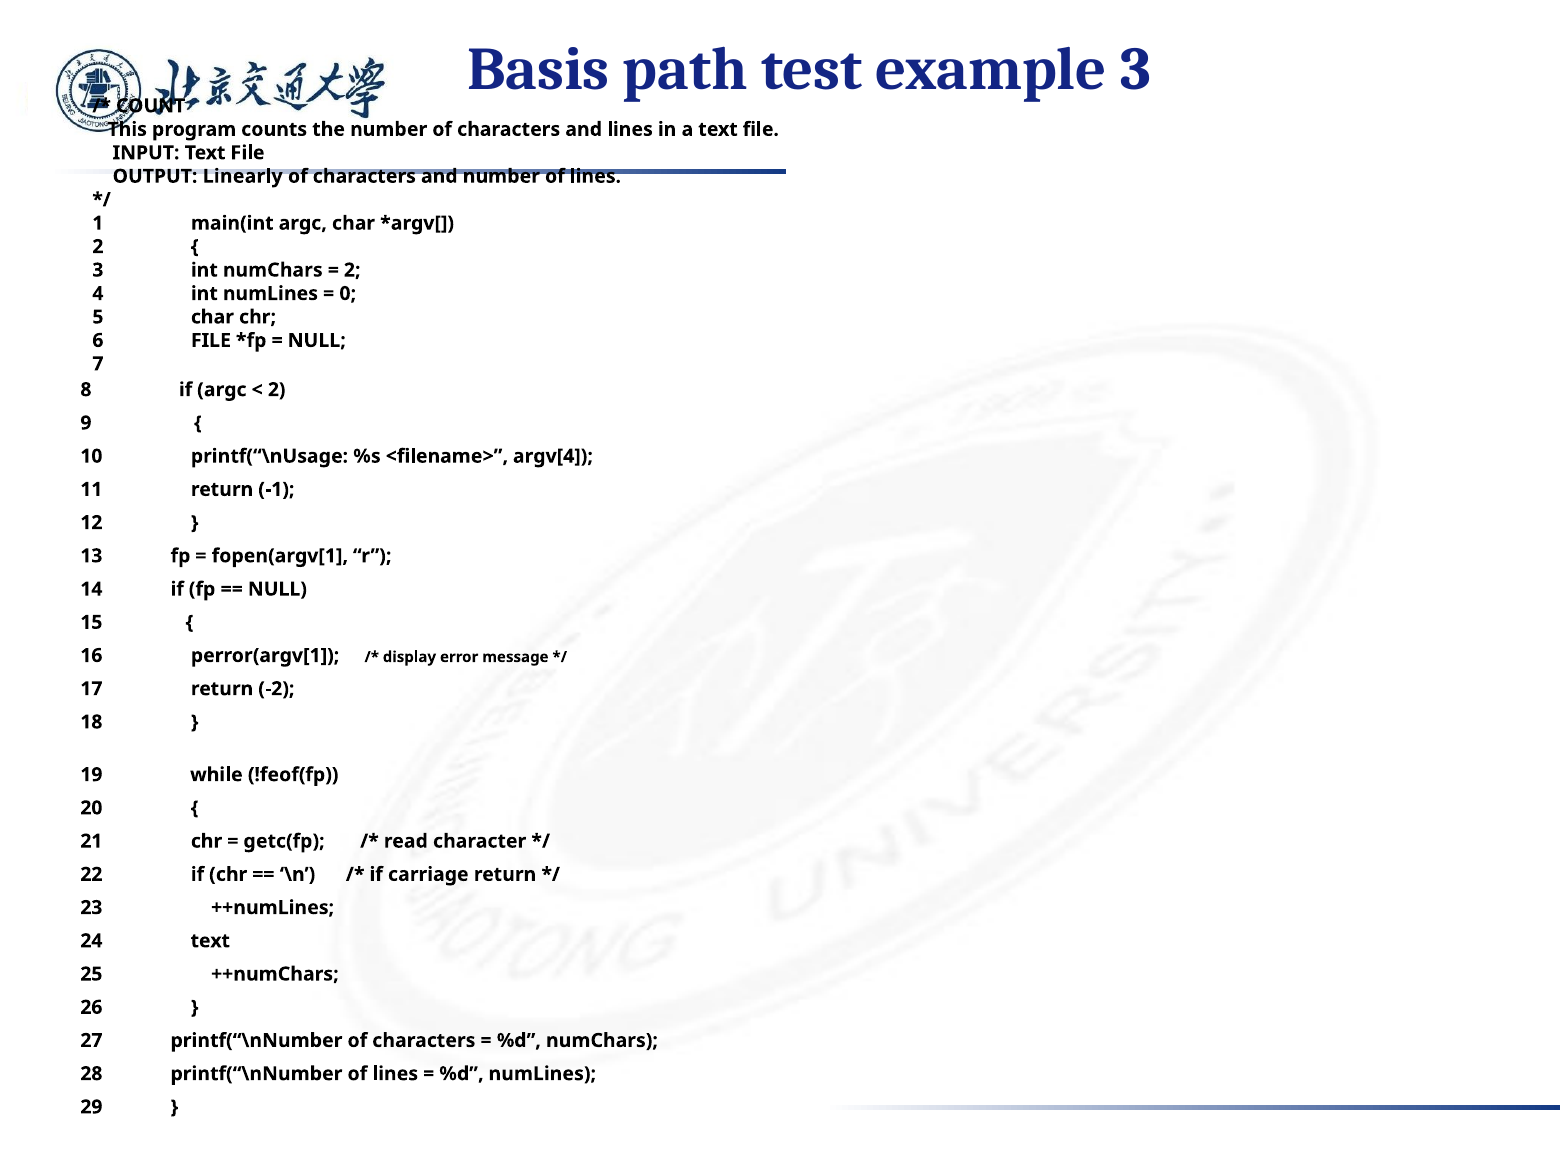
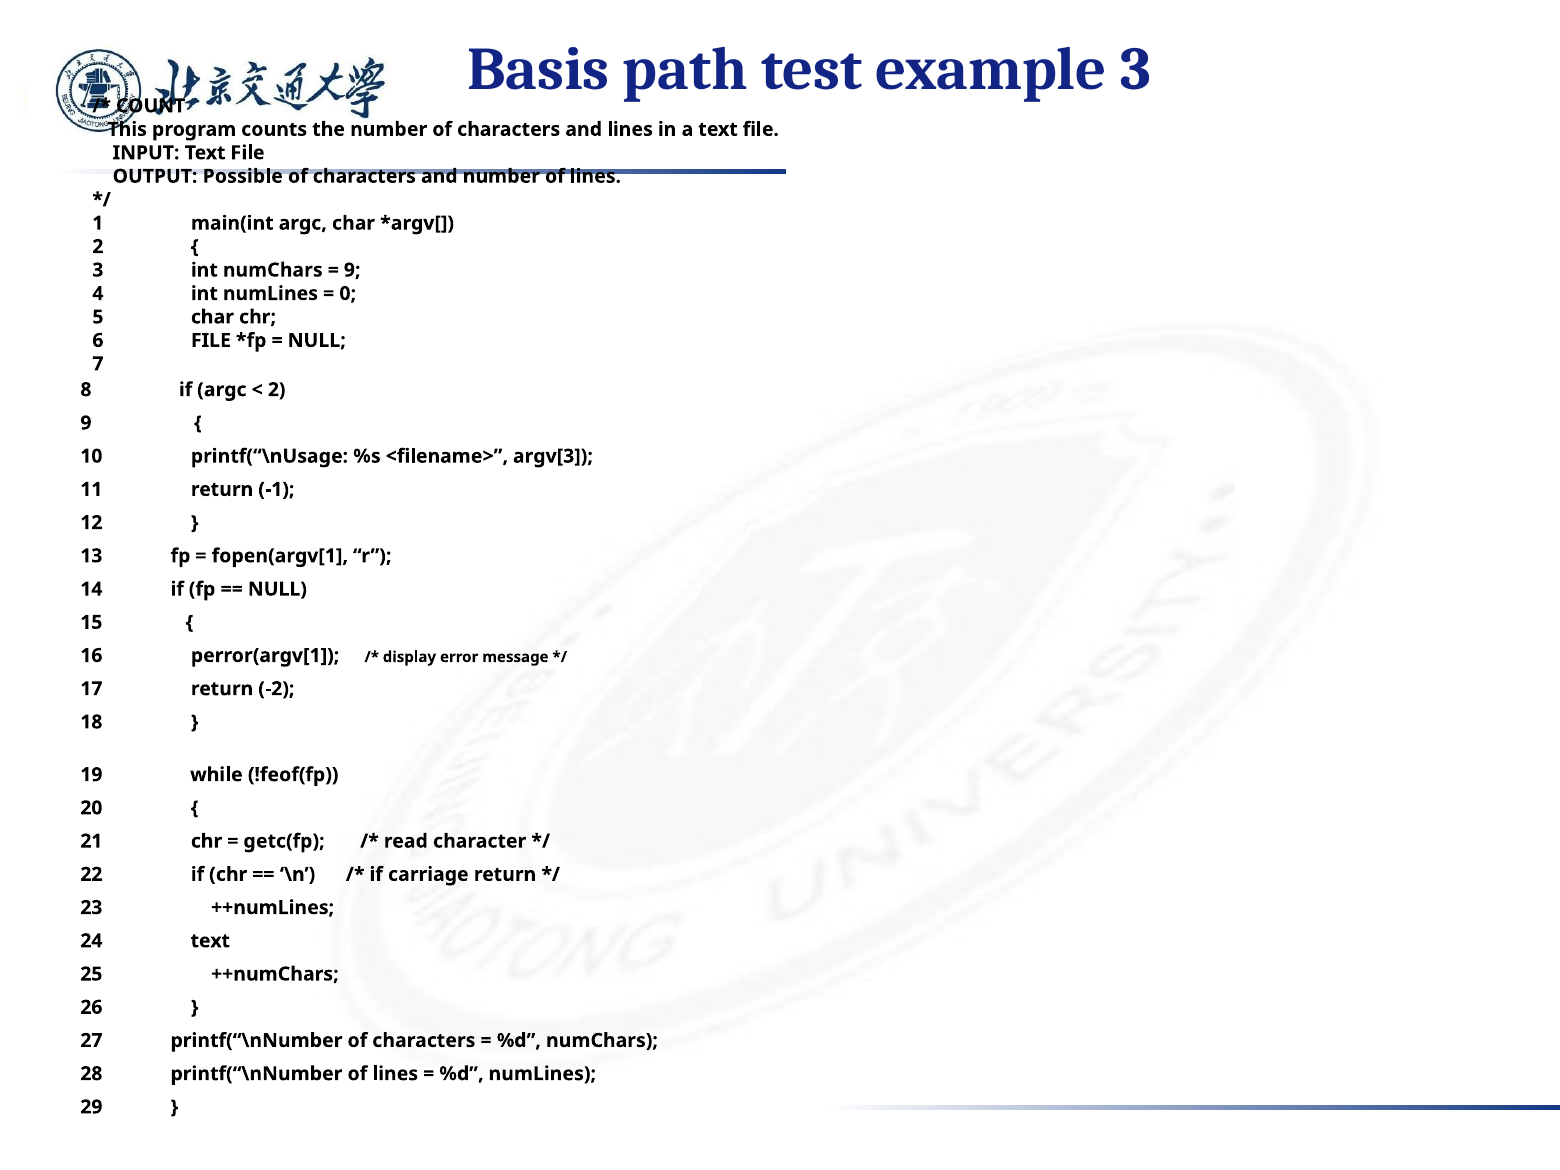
Linearly: Linearly -> Possible (243, 176)
2: 2 -> 9 (352, 270)
argv[4: argv[4 -> argv[3 (553, 456)
